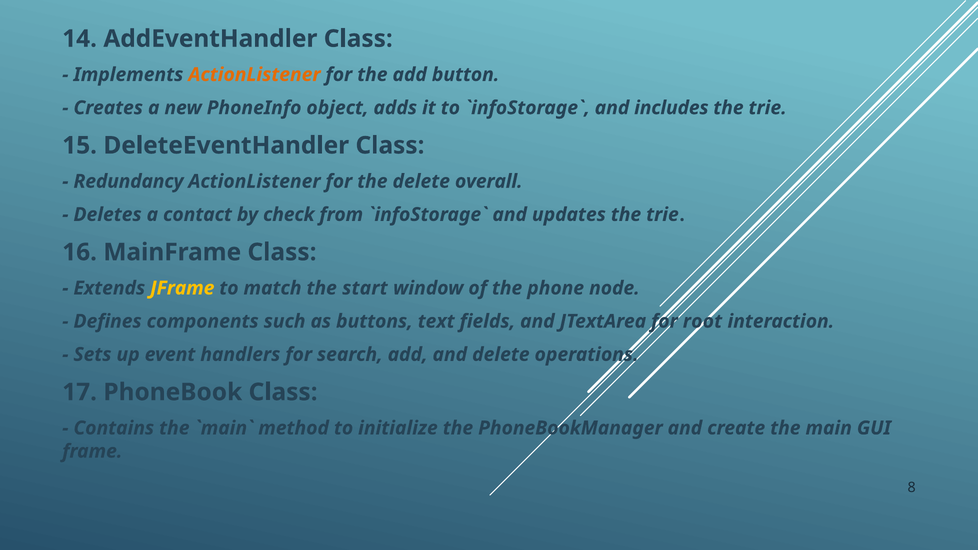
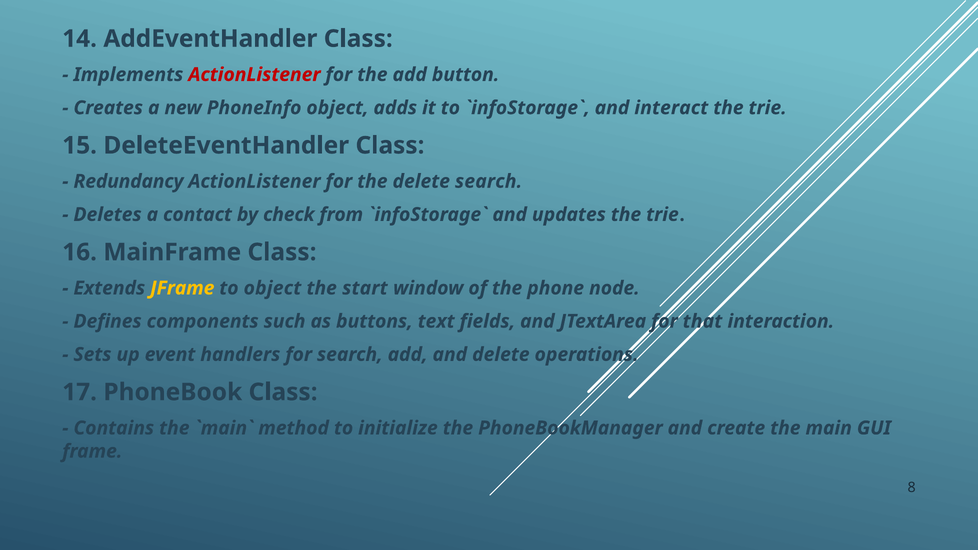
ActionListener colour: orange -> red (254, 75)
includes: includes -> interact (671, 108)
delete overall: overall -> search (489, 181)
to match: match -> object (272, 288)
root: root -> that (702, 321)
